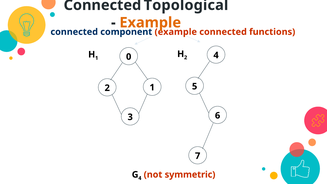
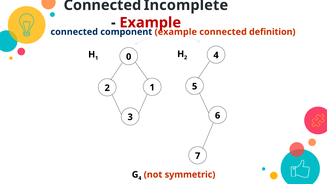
Topological: Topological -> Incomplete (186, 5)
Example colour: orange -> red (150, 23)
functions: functions -> definition (272, 32)
